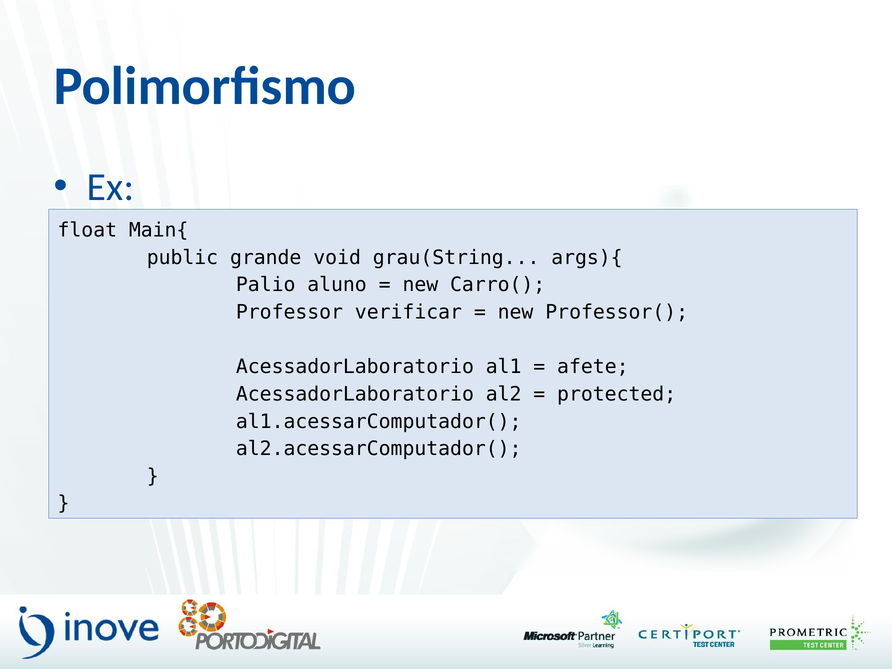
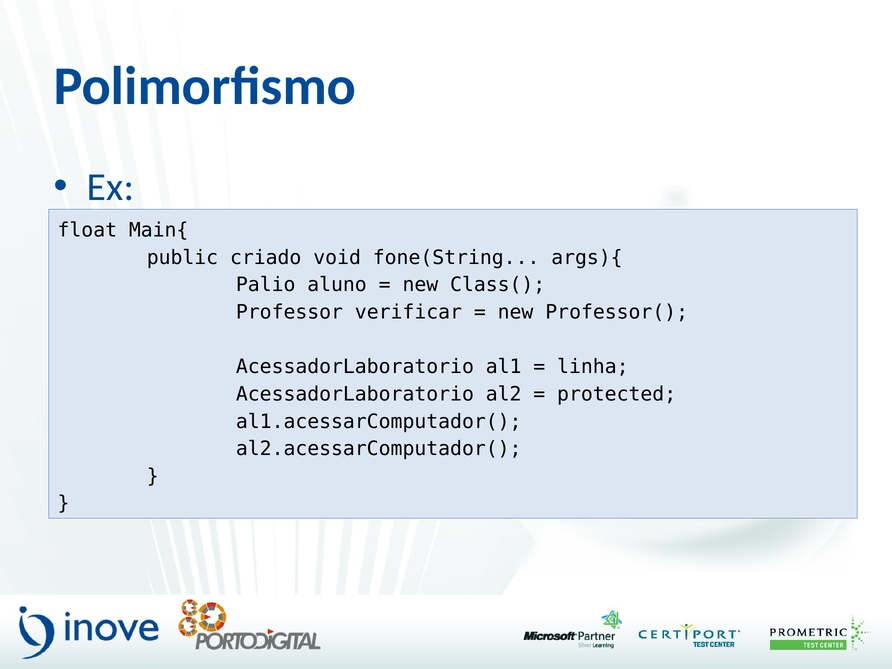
grande: grande -> criado (266, 258)
grau(String: grau(String -> fone(String (456, 258)
Carro(: Carro( -> Class( (498, 285)
afete: afete -> linha (593, 367)
